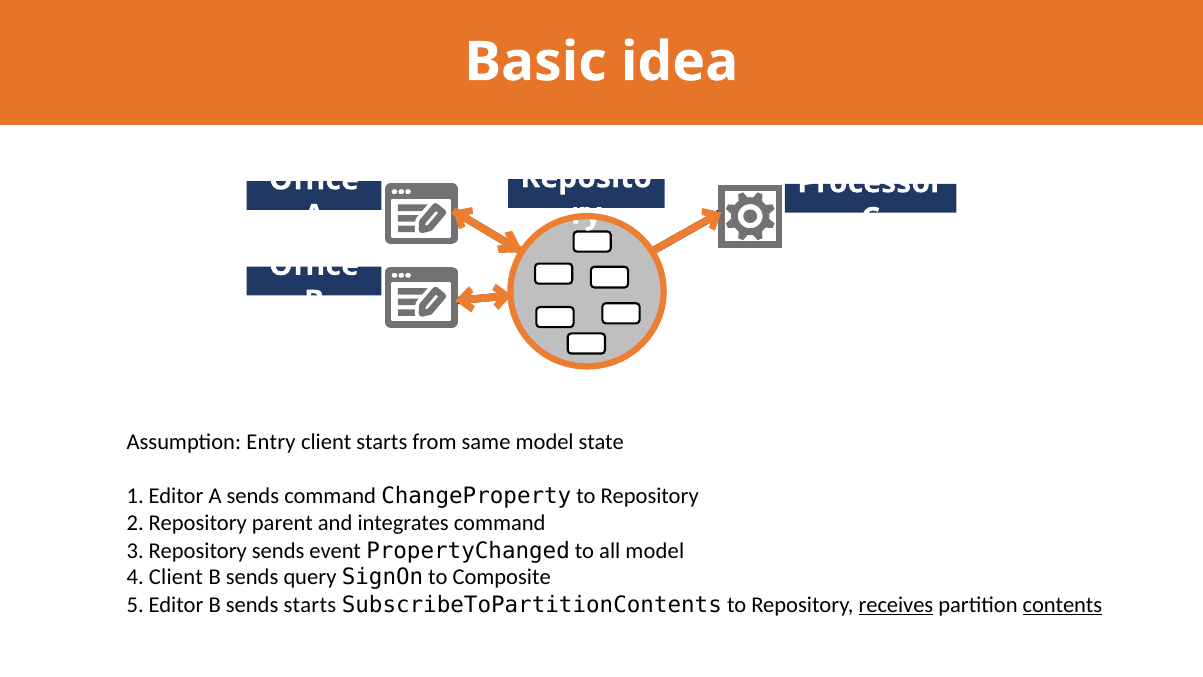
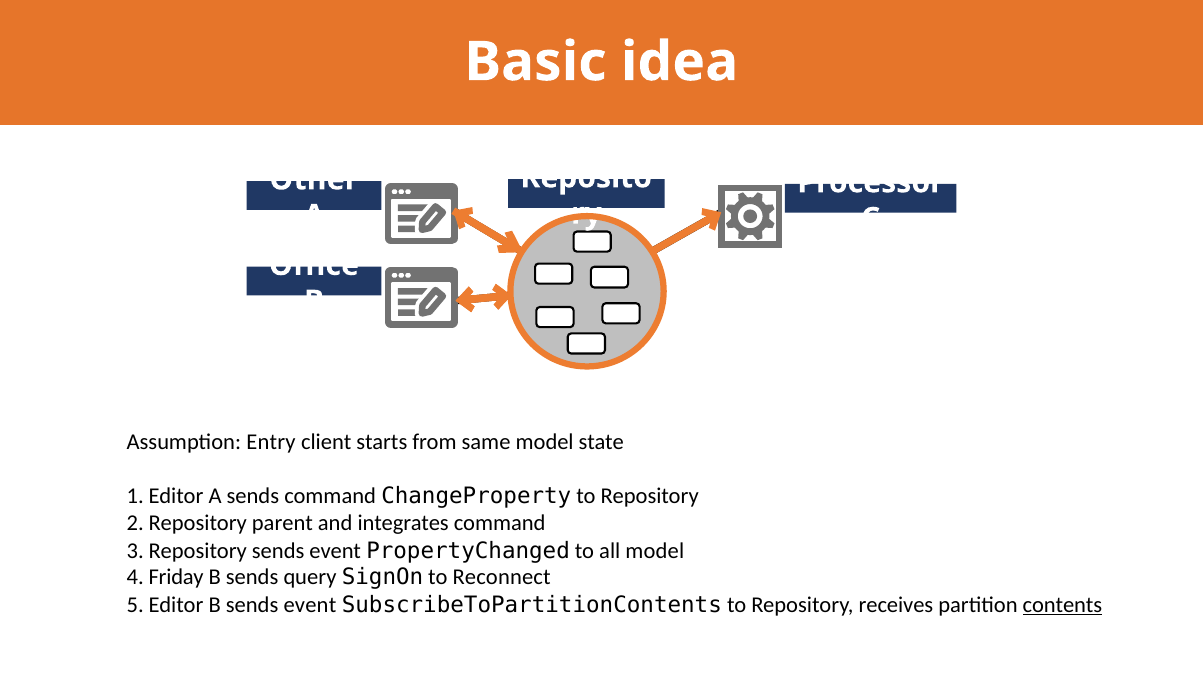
Office: Office -> Other (314, 179)
4 Client: Client -> Friday (176, 577)
Composite: Composite -> Reconnect (502, 577)
B sends starts: starts -> event (310, 604)
receives underline: present -> none (896, 604)
